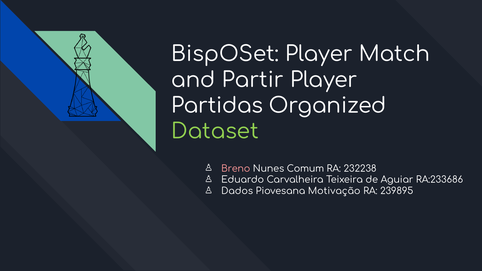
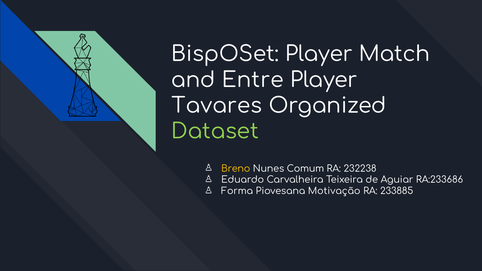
Partir: Partir -> Entre (253, 80)
Partidas: Partidas -> Tavares (217, 106)
Breno colour: pink -> yellow (236, 169)
Dados: Dados -> Forma (237, 191)
239895: 239895 -> 233885 (397, 191)
